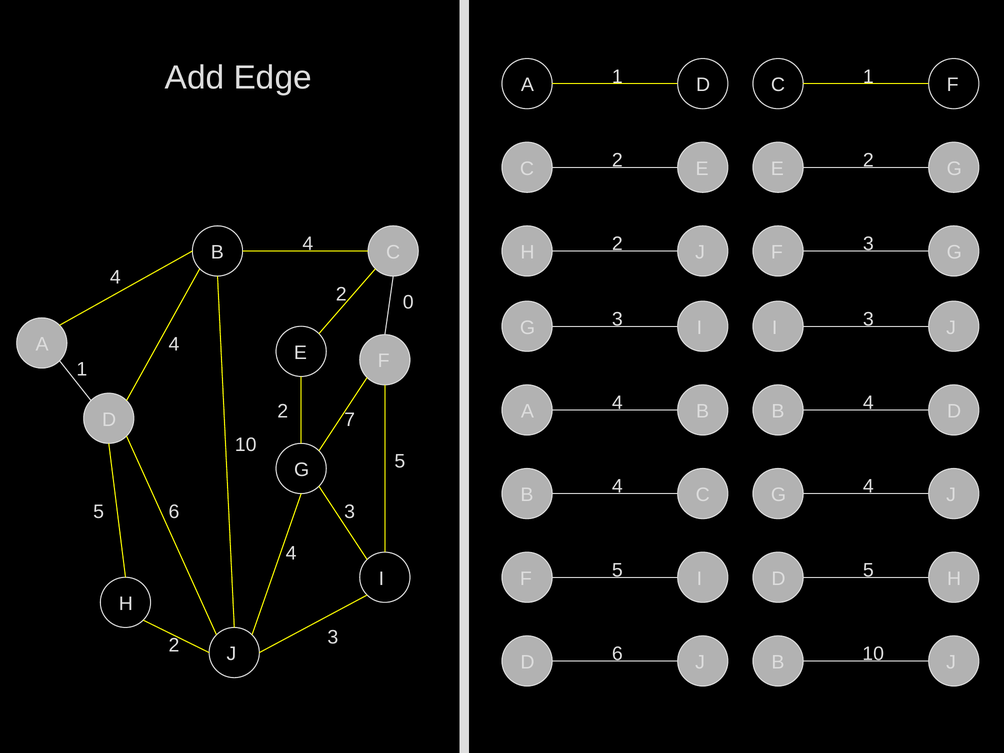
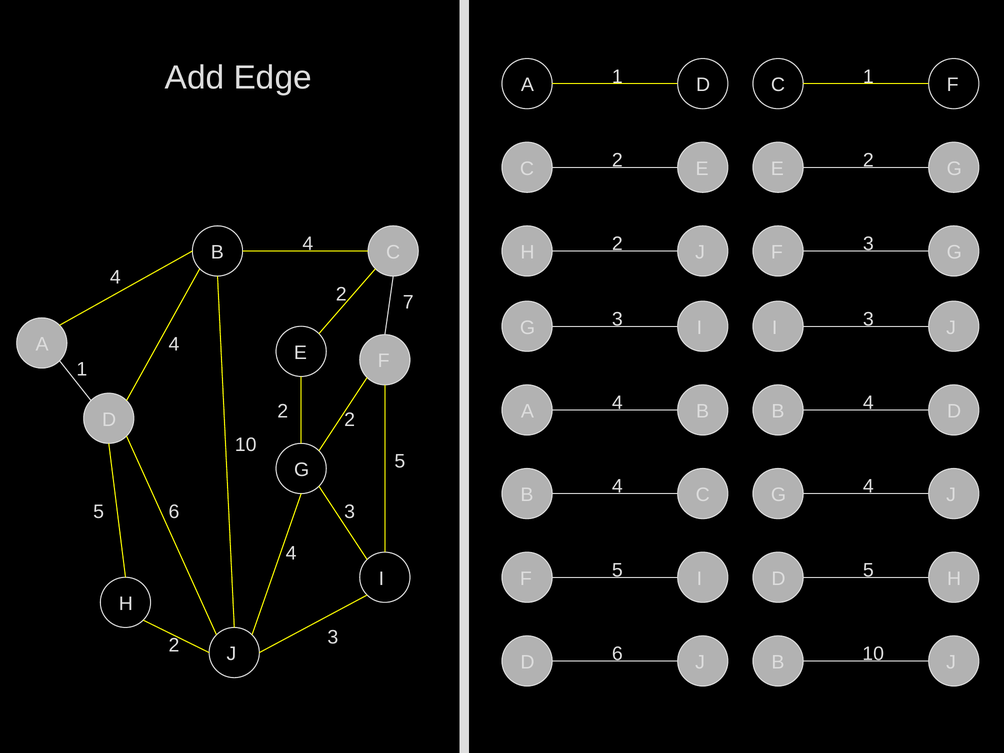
0: 0 -> 7 (408, 303)
7: 7 -> 2 (350, 420)
